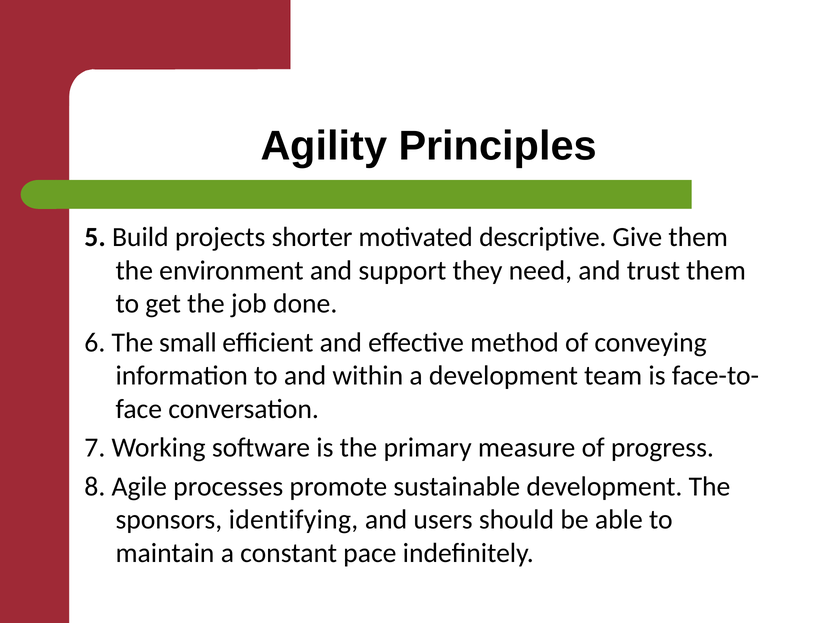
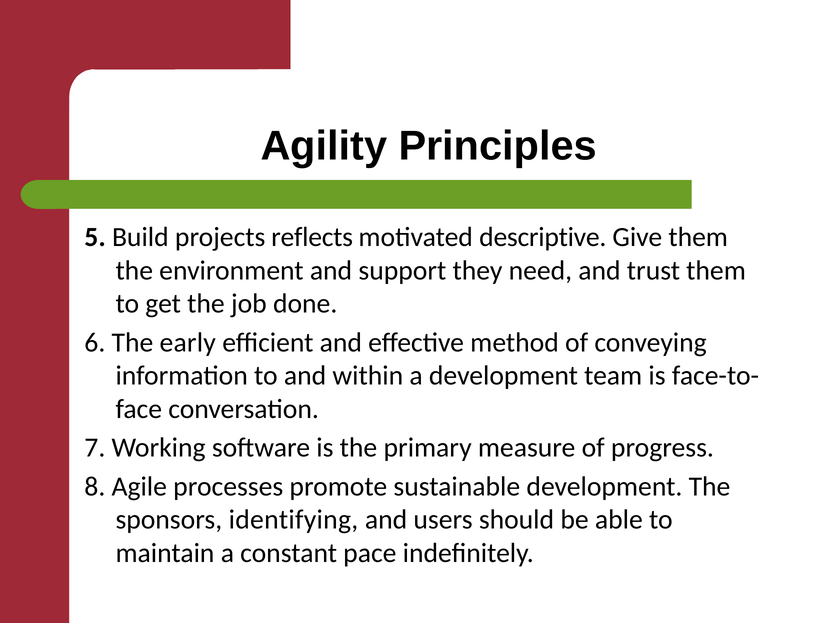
shorter: shorter -> reflects (312, 237)
small: small -> early (188, 342)
